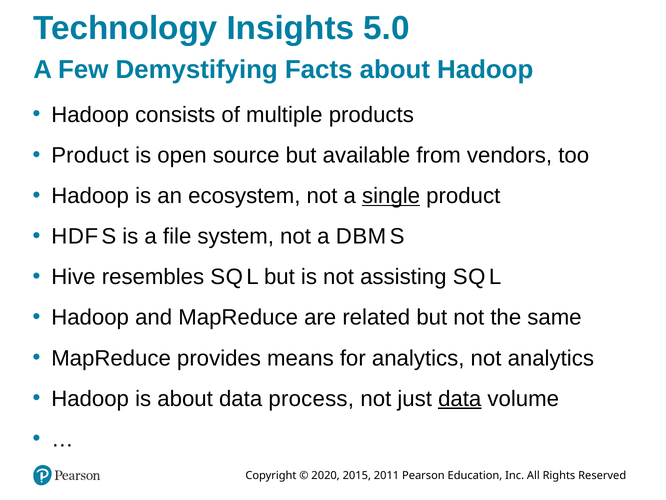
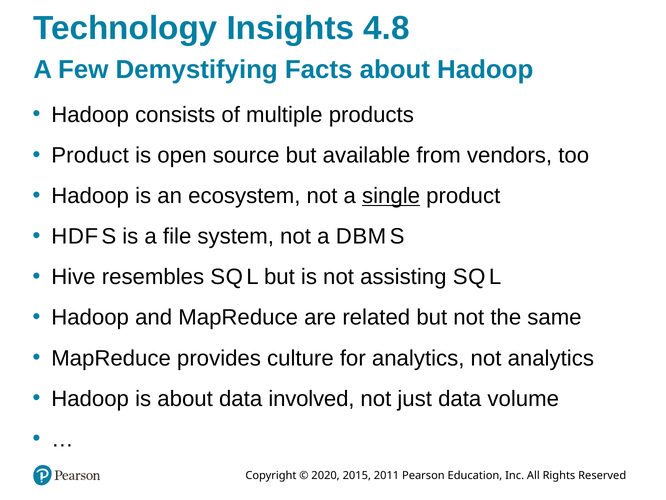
5.0: 5.0 -> 4.8 (387, 28)
means: means -> culture (300, 358)
process: process -> involved (311, 398)
data underline: present -> none (460, 398)
